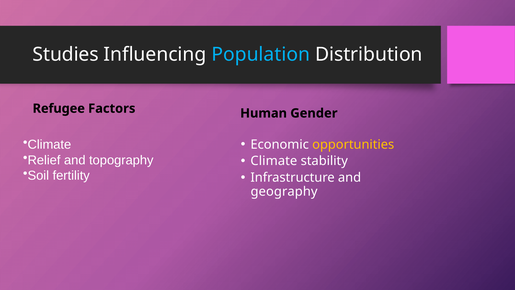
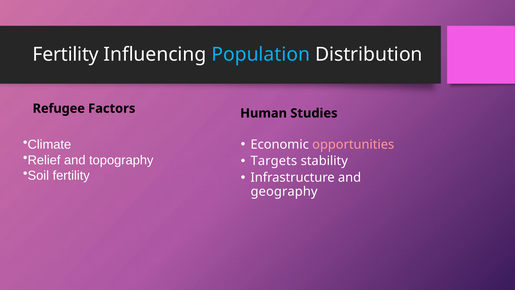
Studies: Studies -> Fertility (66, 55)
Gender: Gender -> Studies (314, 113)
opportunities colour: yellow -> pink (353, 144)
Climate: Climate -> Targets (274, 161)
